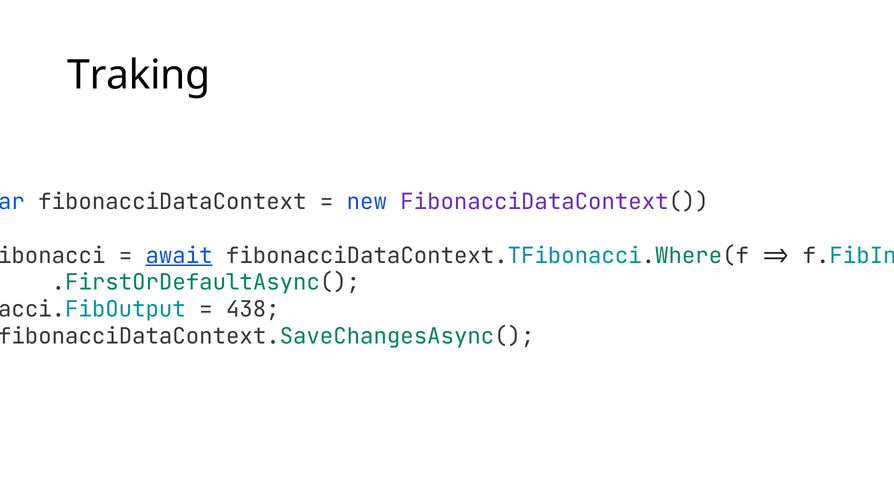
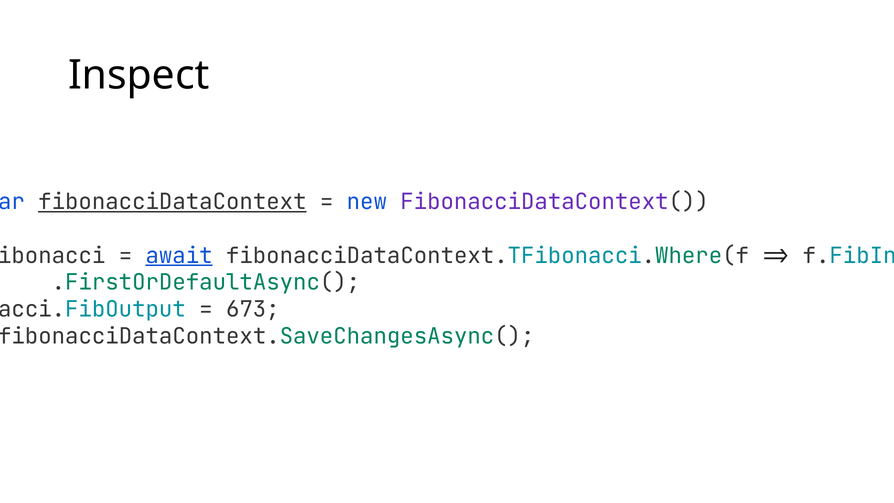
Traking: Traking -> Inspect (139, 75)
fibonacciDataContext underline: none -> present (172, 202)
438: 438 -> 673 (253, 309)
